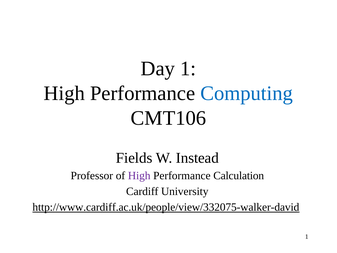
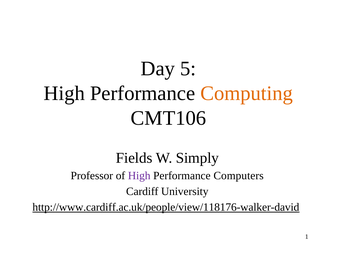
Day 1: 1 -> 5 (188, 69)
Computing colour: blue -> orange (247, 93)
Instead: Instead -> Simply (197, 158)
Calculation: Calculation -> Computers (239, 175)
http://www.cardiff.ac.uk/people/view/332075-walker-david: http://www.cardiff.ac.uk/people/view/332075-walker-david -> http://www.cardiff.ac.uk/people/view/118176-walker-david (166, 207)
